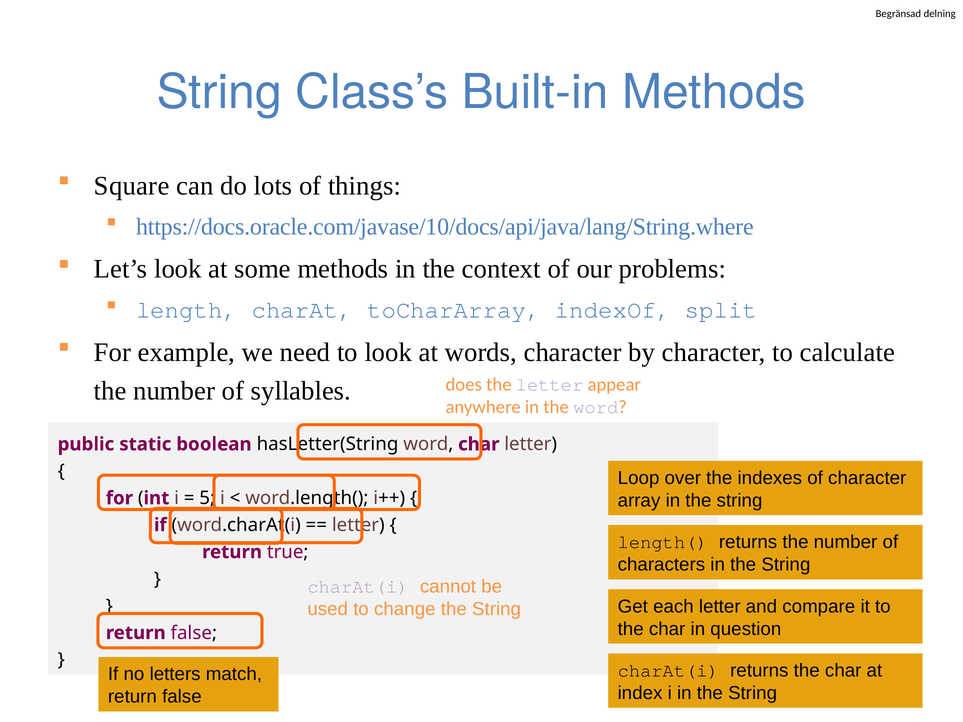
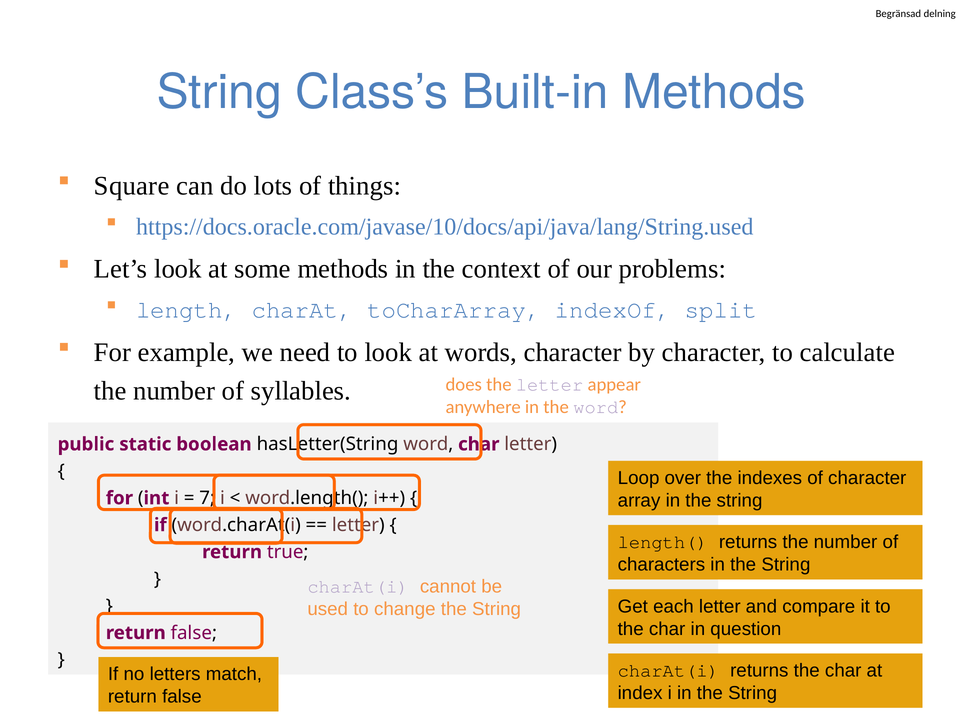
https://docs.oracle.com/javase/10/docs/api/java/lang/String.where: https://docs.oracle.com/javase/10/docs/api/java/lang/String.where -> https://docs.oracle.com/javase/10/docs/api/java/lang/String.used (445, 227)
5: 5 -> 7 (207, 498)
